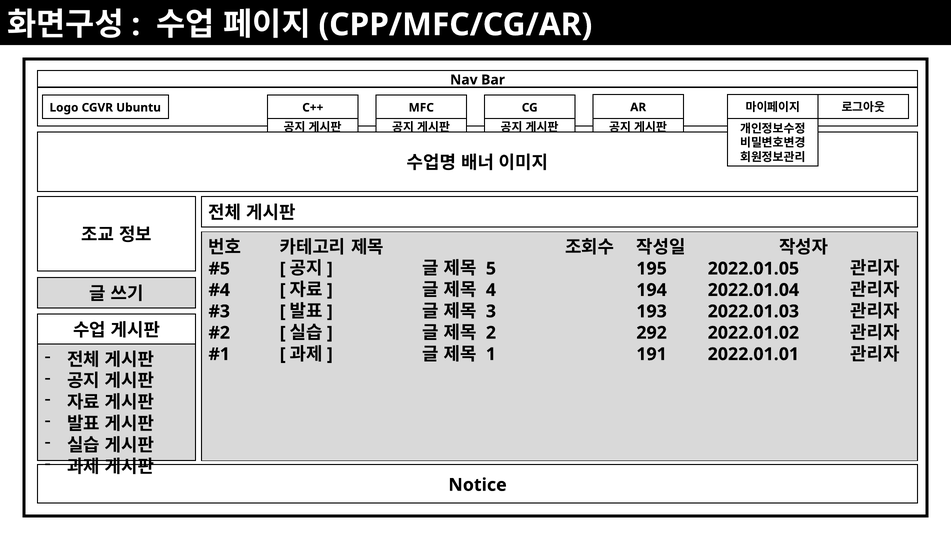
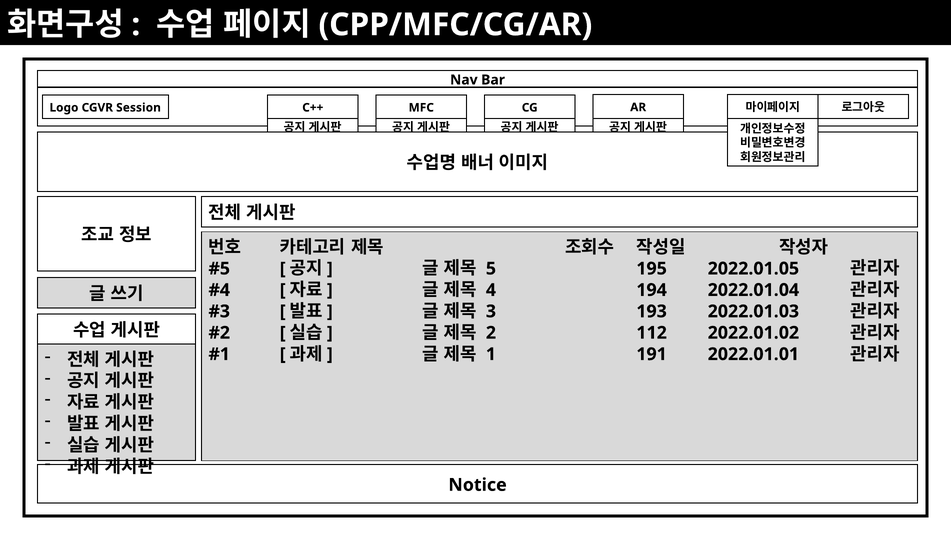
Ubuntu: Ubuntu -> Session (139, 108)
292: 292 -> 112 (652, 333)
